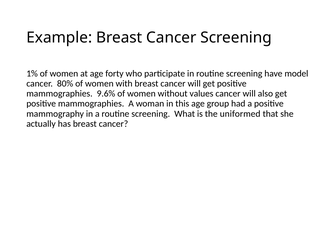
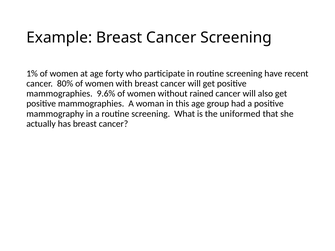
model: model -> recent (296, 74)
values: values -> rained (202, 94)
